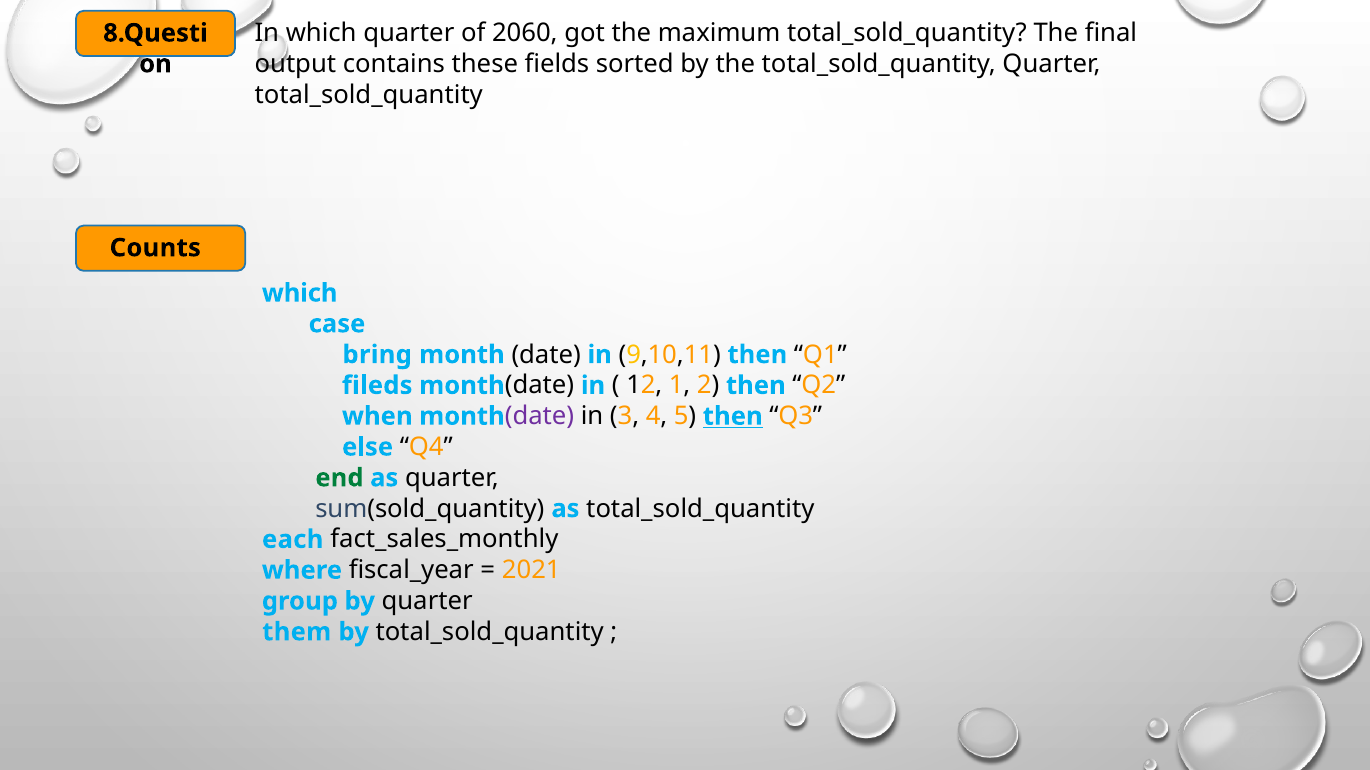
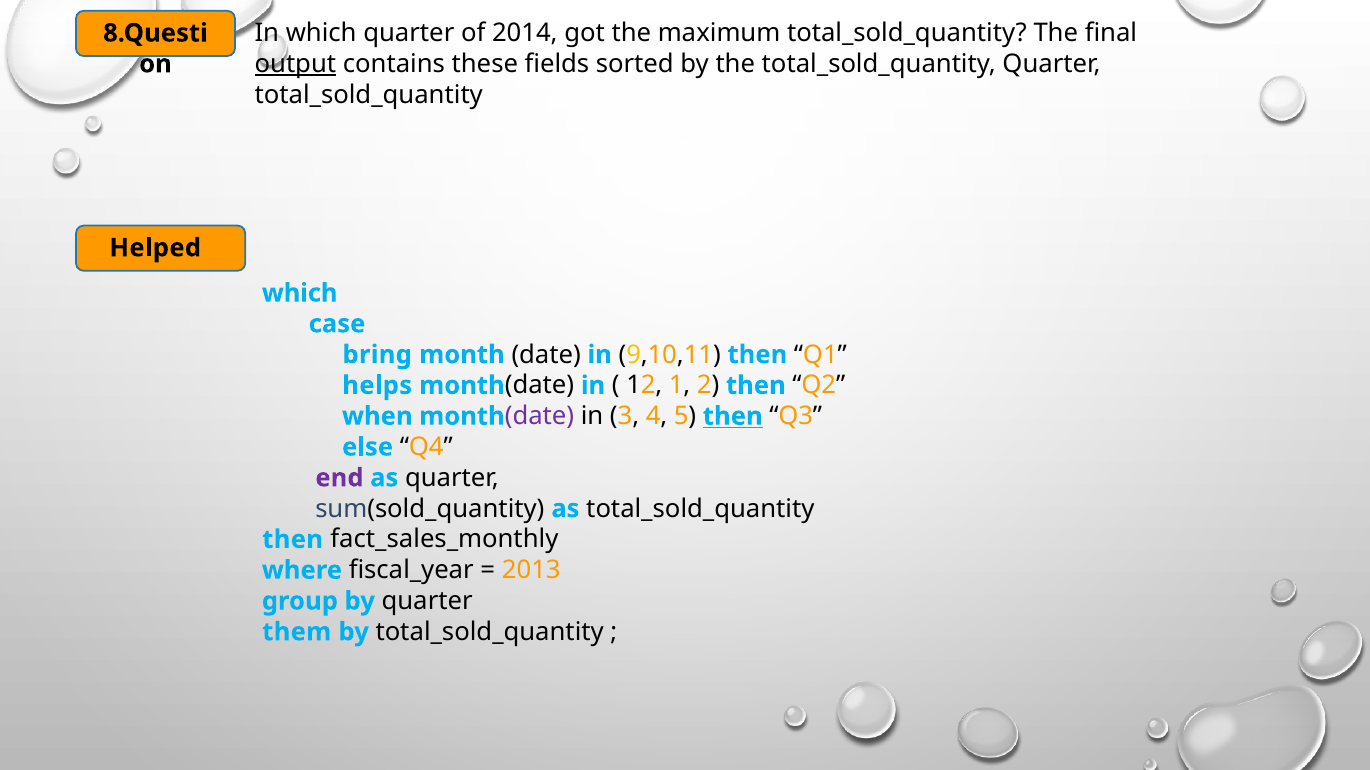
2060: 2060 -> 2014 (525, 33)
output underline: none -> present (295, 64)
Counts: Counts -> Helped (155, 248)
fileds: fileds -> helps (377, 386)
end colour: green -> purple (339, 478)
each: each -> then (293, 540)
2021: 2021 -> 2013 (531, 571)
